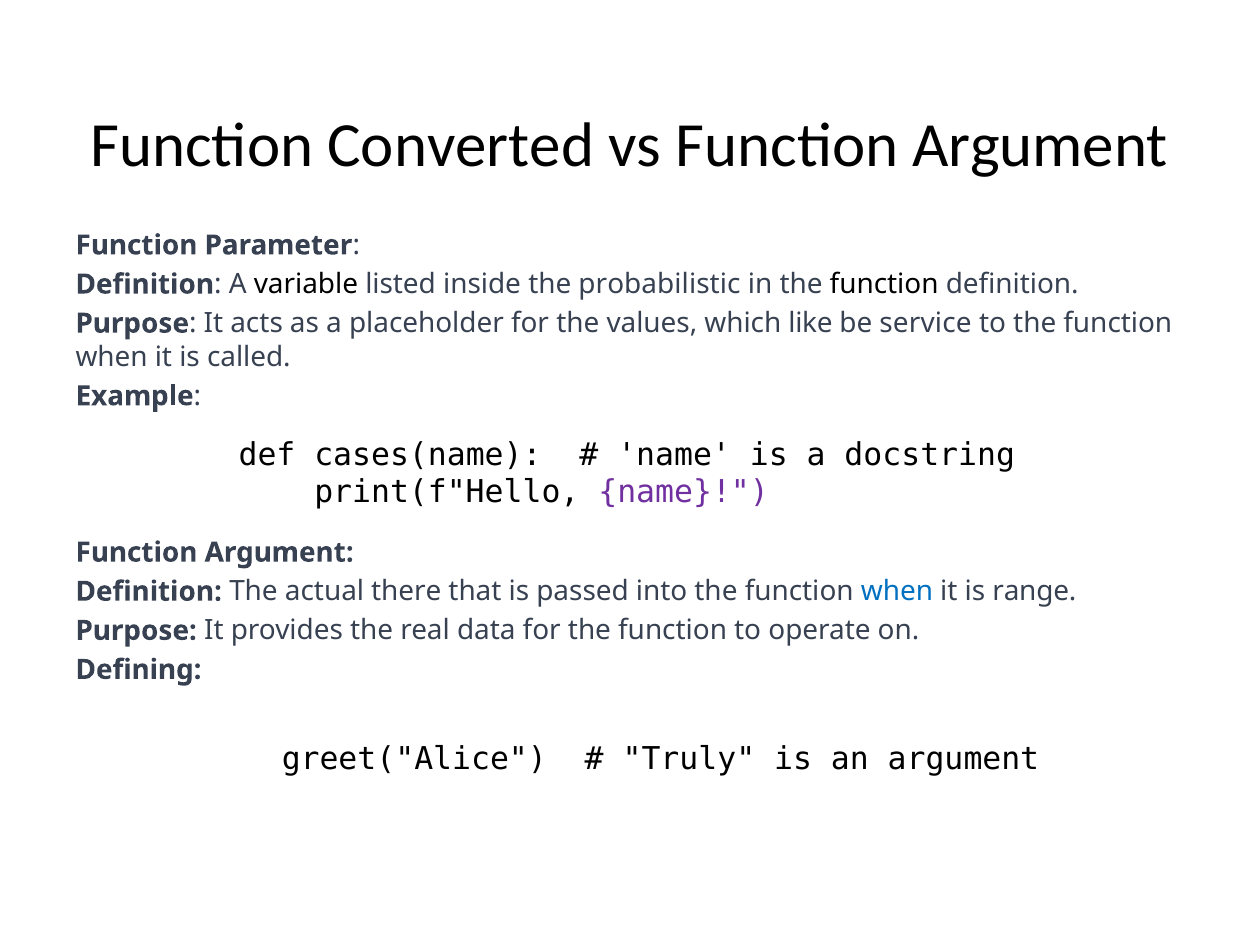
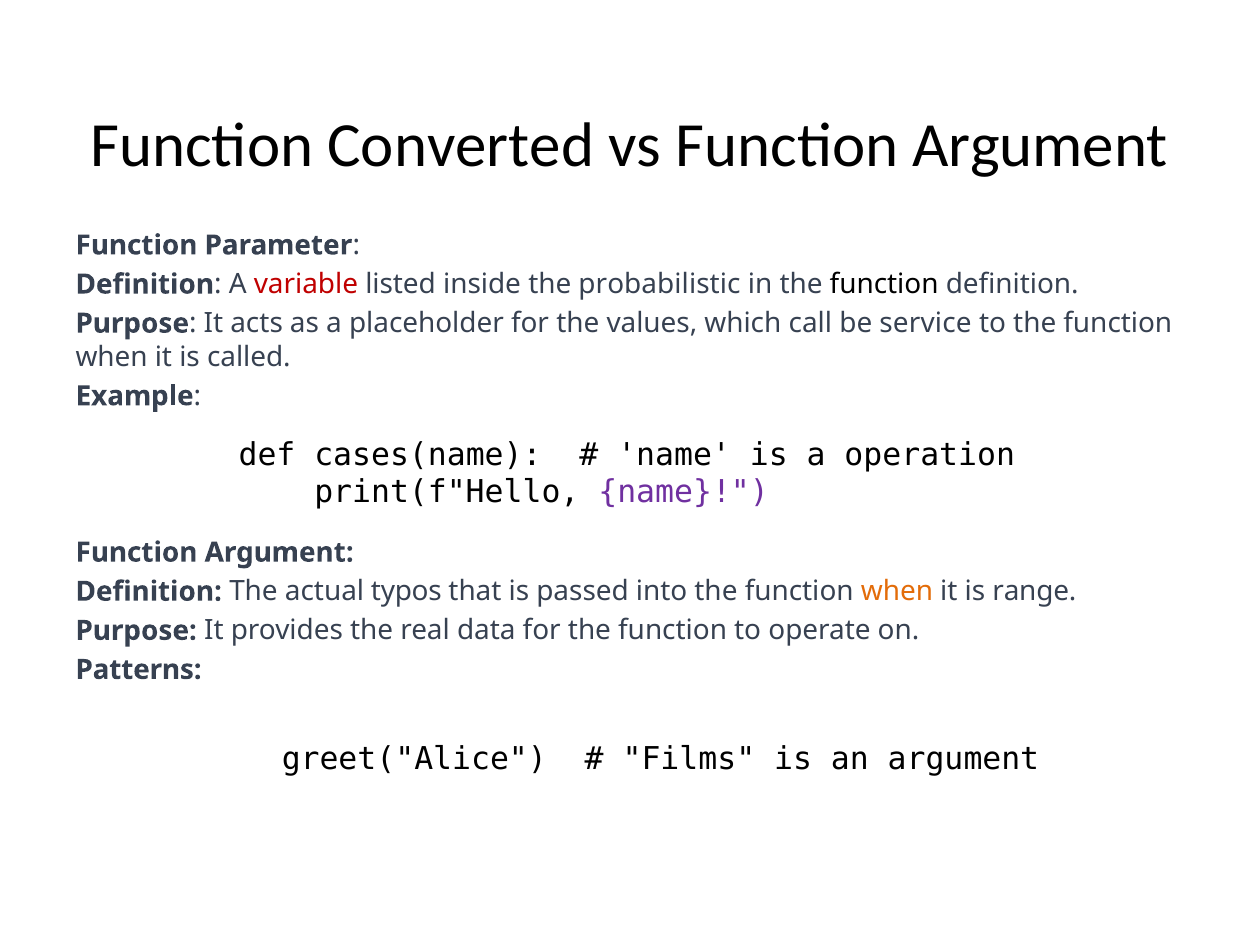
variable colour: black -> red (306, 284)
like: like -> call (810, 324)
docstring: docstring -> operation (930, 455)
there: there -> typos (406, 592)
when colour: blue -> orange (897, 592)
Defining: Defining -> Patterns (139, 670)
Truly: Truly -> Films (689, 759)
